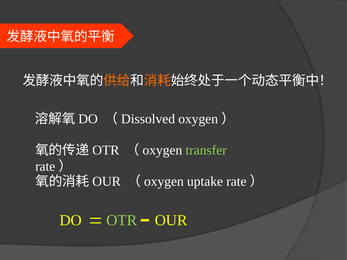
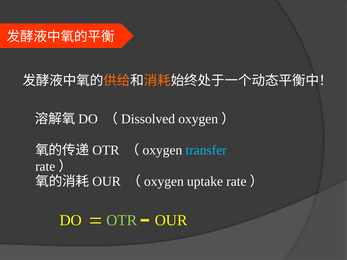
transfer colour: light green -> light blue (206, 150)
